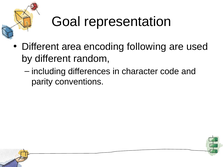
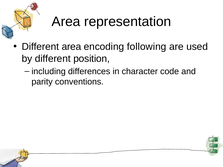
Goal: Goal -> Area (66, 22)
random: random -> position (92, 59)
